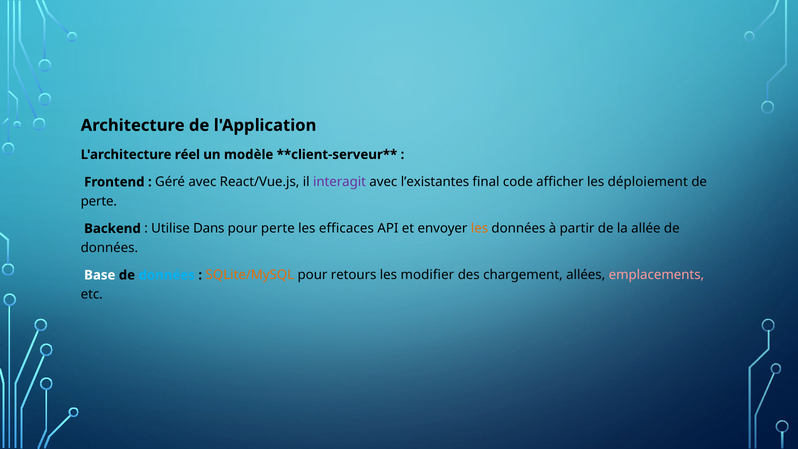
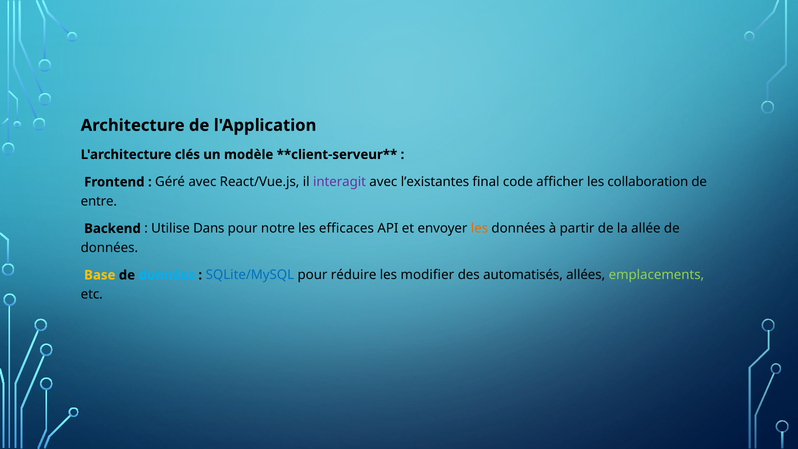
réel: réel -> clés (187, 155)
déploiement: déploiement -> collaboration (648, 182)
perte: perte -> entre (99, 201)
pour perte: perte -> notre (278, 228)
Base colour: white -> yellow (100, 275)
SQLite/MySQL colour: orange -> blue (250, 275)
retours: retours -> réduire (354, 275)
chargement: chargement -> automatisés (523, 275)
emplacements colour: pink -> light green (656, 275)
